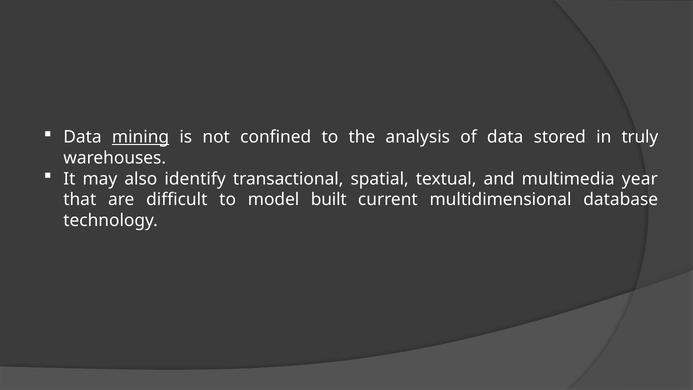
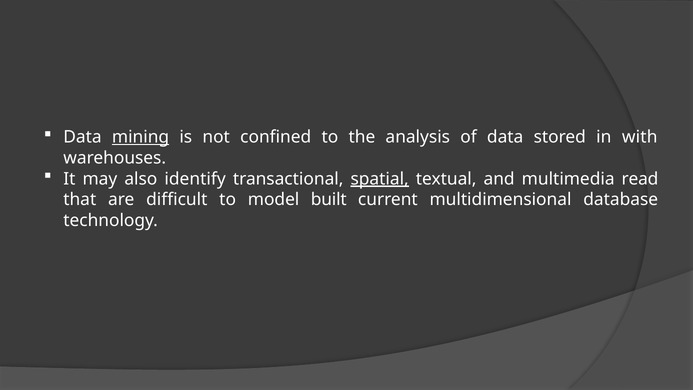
truly: truly -> with (640, 137)
spatial underline: none -> present (380, 179)
year: year -> read (640, 179)
